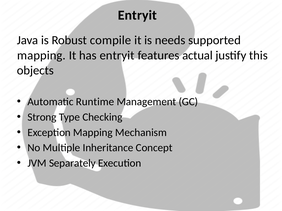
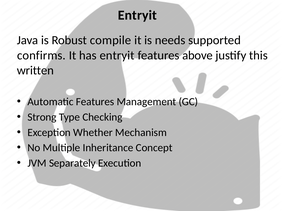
mapping: mapping -> confirms (41, 55)
actual: actual -> above (197, 55)
objects: objects -> written (35, 70)
Automatic Runtime: Runtime -> Features (95, 102)
Exception Mapping: Mapping -> Whether (93, 133)
